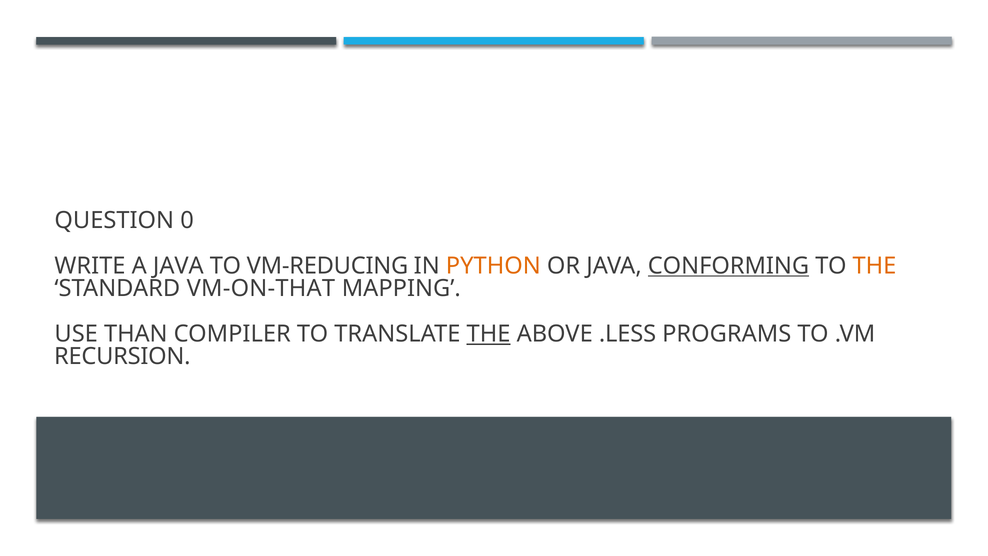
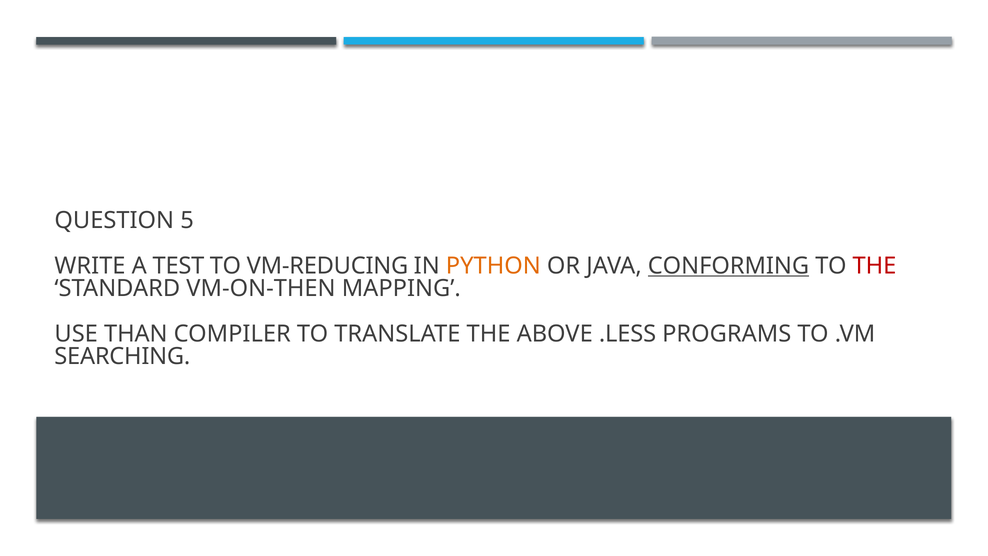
0: 0 -> 5 (187, 220)
A JAVA: JAVA -> TEST (178, 266)
THE colour: orange -> red (874, 266)
VM-ON-THAT: VM-ON-THAT -> VM-ON-THEN (261, 288)
THE underline: present -> none (489, 334)
RECURSION: RECURSION -> SEARCHING (122, 356)
